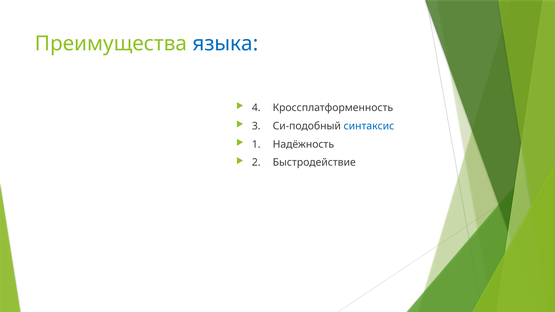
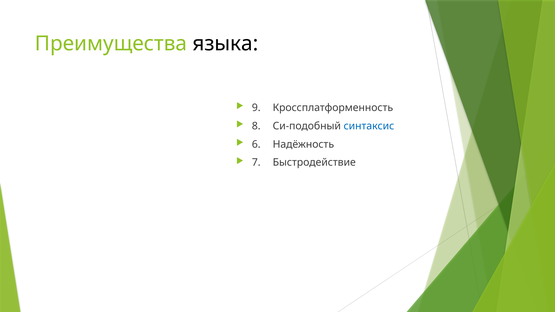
языка colour: blue -> black (225, 44)
4: 4 -> 9 (256, 108)
3: 3 -> 8 (256, 126)
1: 1 -> 6 (256, 144)
2: 2 -> 7 (256, 163)
